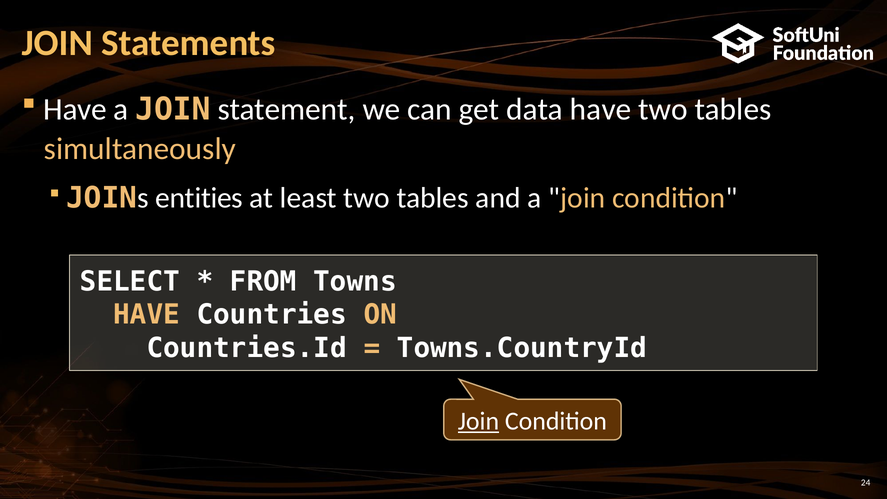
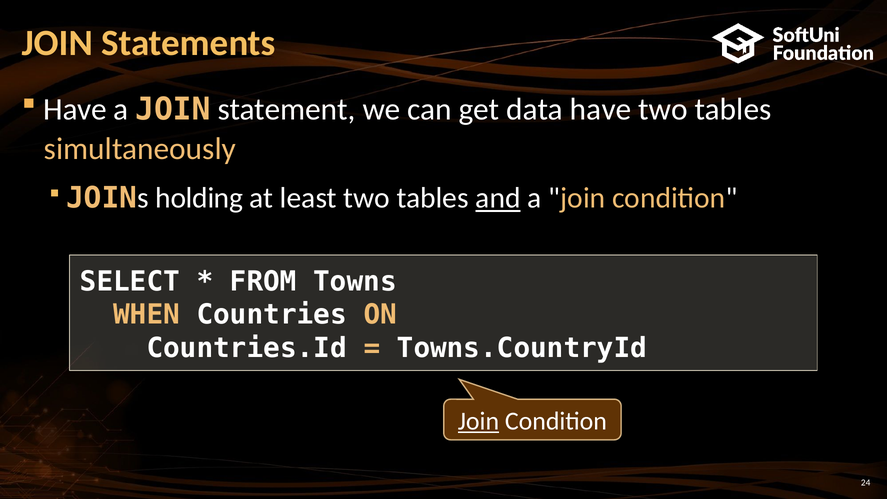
entities: entities -> holding (199, 198)
and underline: none -> present (498, 198)
HAVE: HAVE -> WHEN (147, 315)
